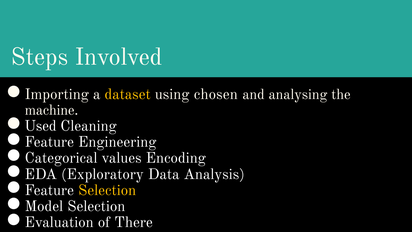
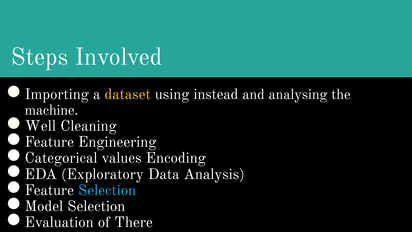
chosen: chosen -> instead (216, 94)
Used: Used -> Well (40, 126)
Selection colour: yellow -> light blue (107, 190)
